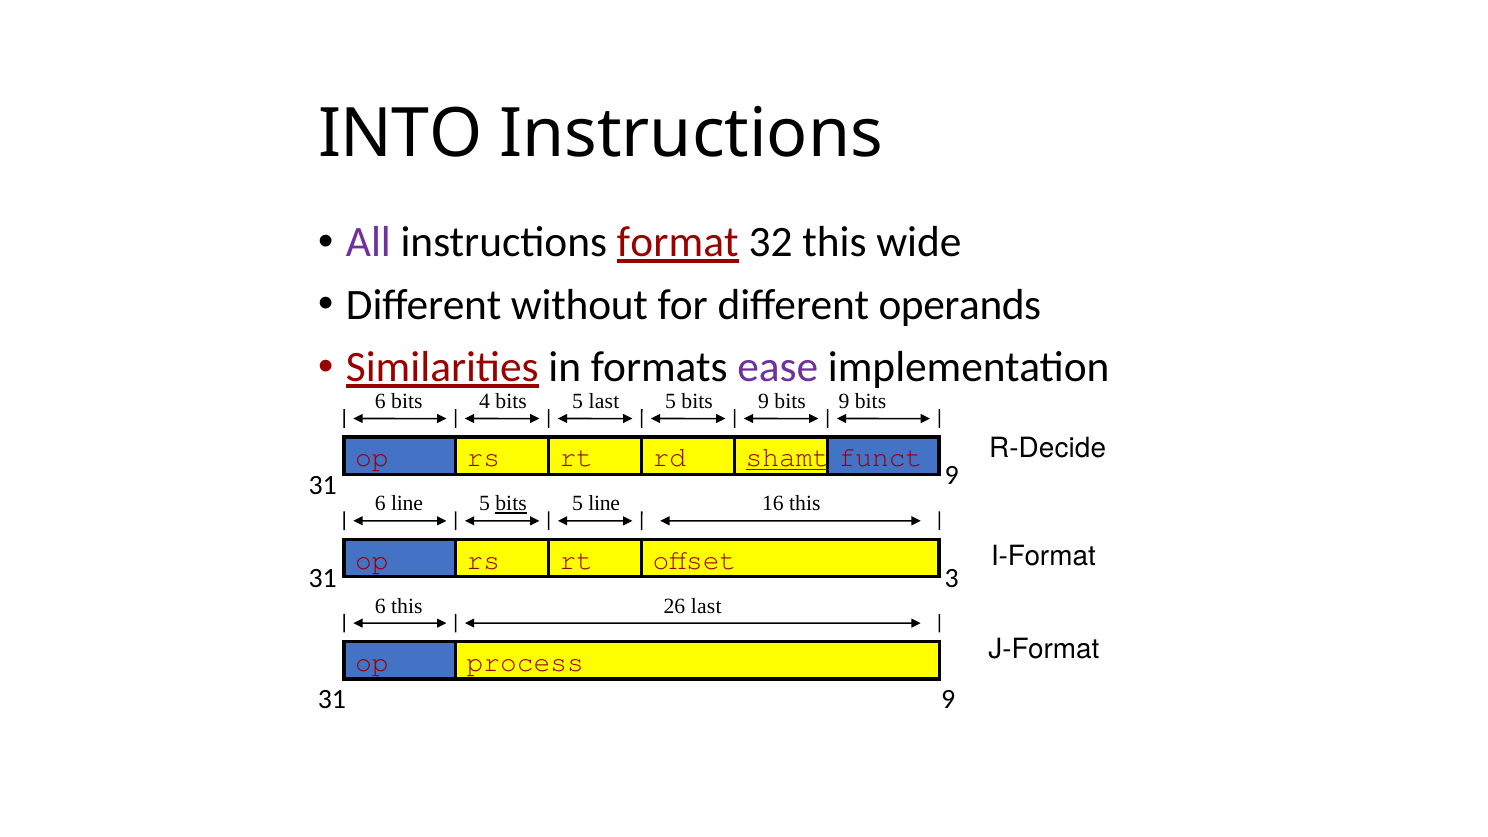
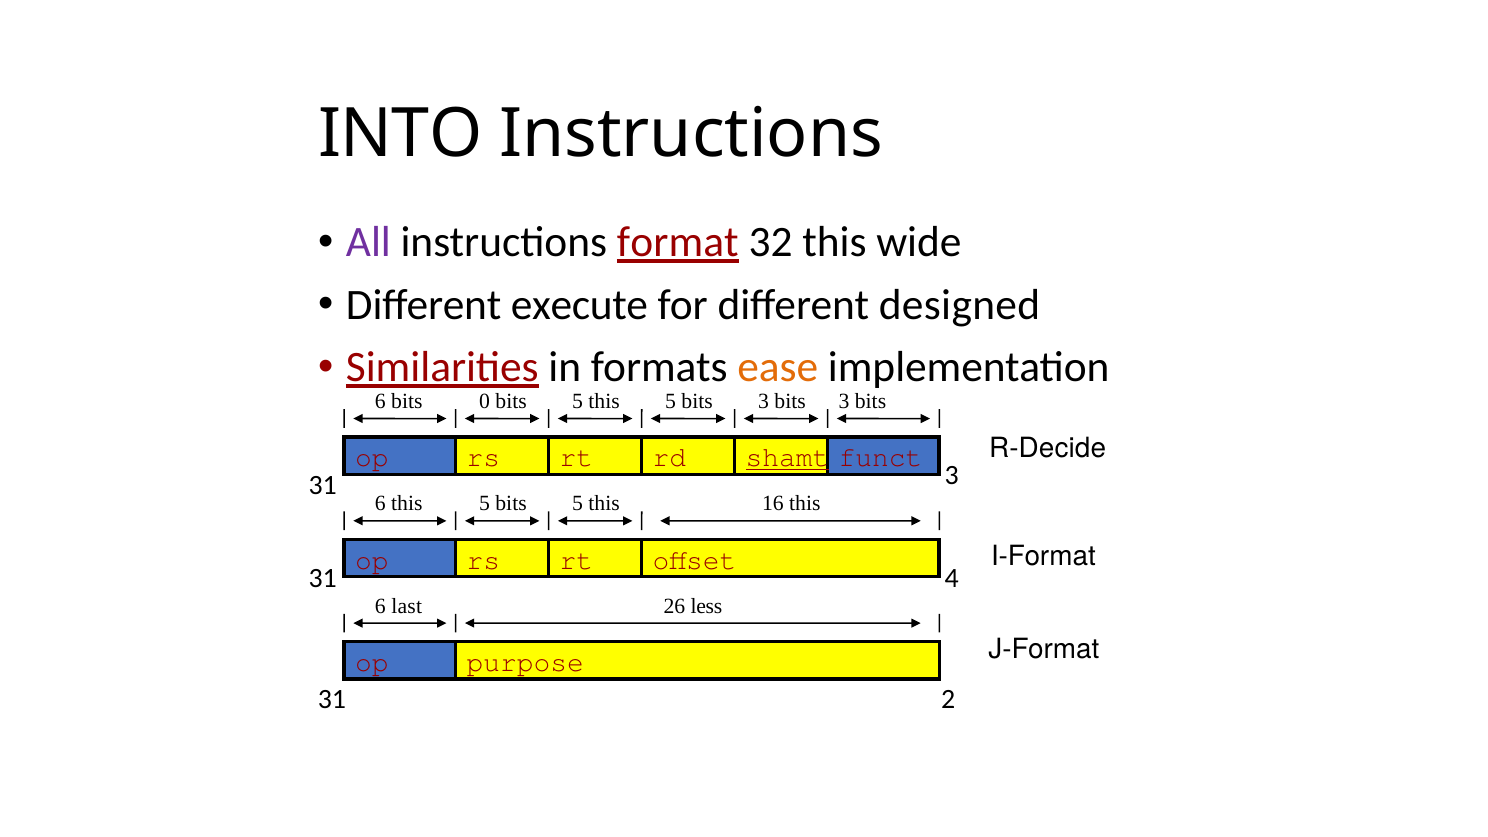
without: without -> execute (580, 305)
operands: operands -> designed (959, 305)
ease colour: purple -> orange (778, 367)
4: 4 -> 0 (485, 401)
last: last -> this (604, 401)
5 bits 9: 9 -> 3 (764, 401)
9: 9 -> 3 (844, 401)
9: 9 -> 3 (952, 476)
6 line: line -> this (407, 504)
bits underline: present -> none (511, 504)
line: line -> this (604, 504)
3: 3 -> 4 (952, 578)
6 this: this -> last (407, 606)
26 last: last -> less (706, 606)
process: process -> purpose (525, 662)
9: 9 -> 2 (948, 699)
